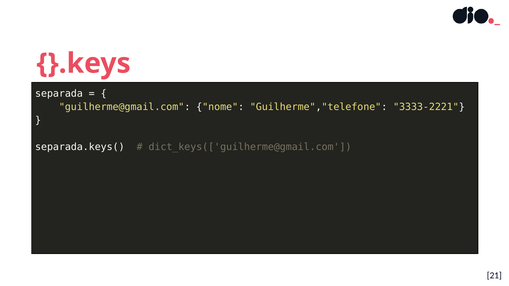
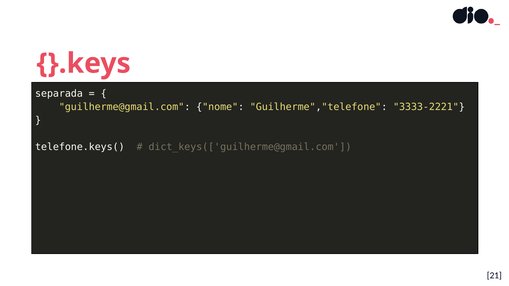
separada.keys(: separada.keys( -> telefone.keys( (80, 147)
